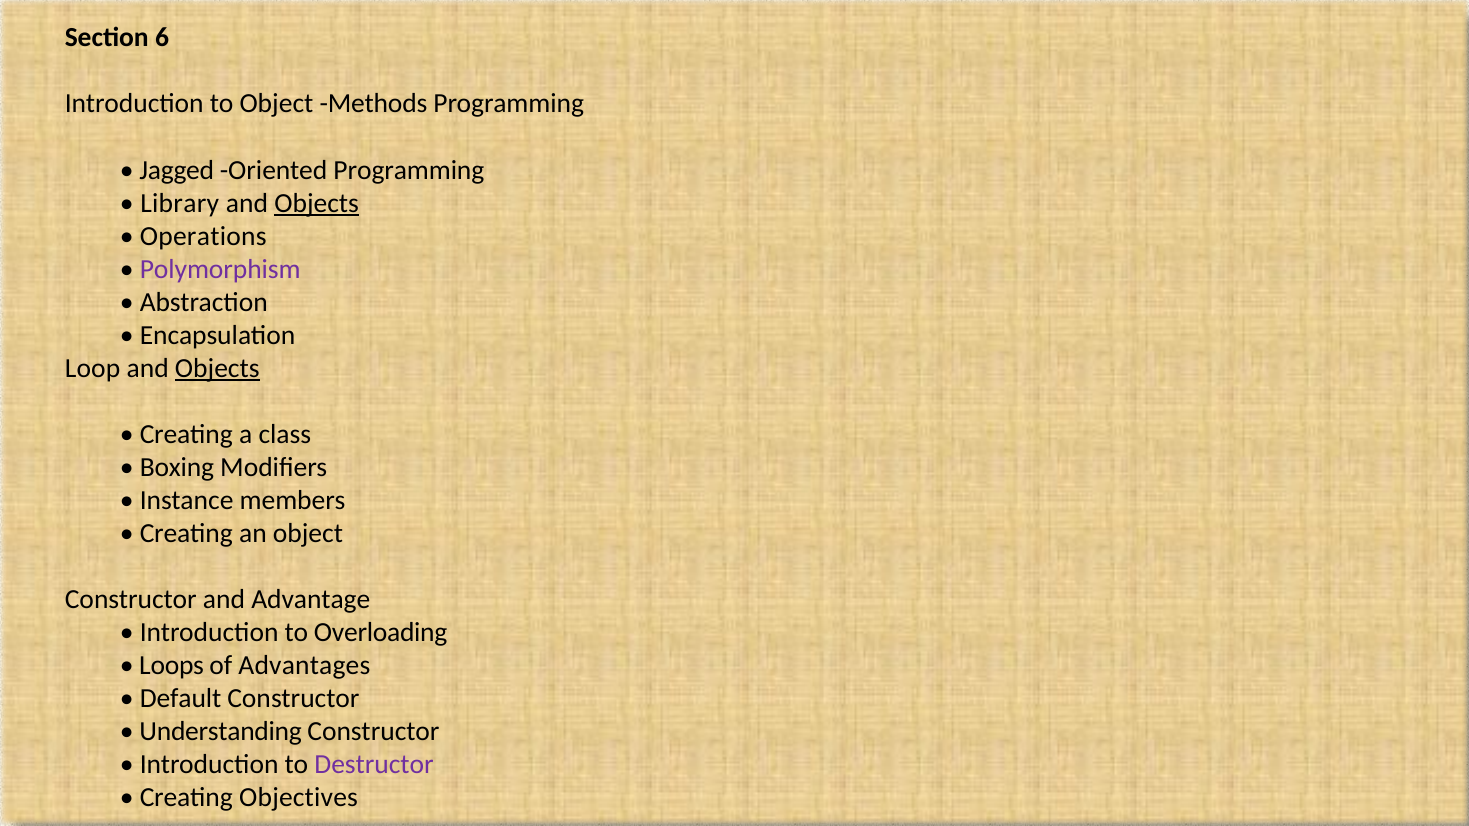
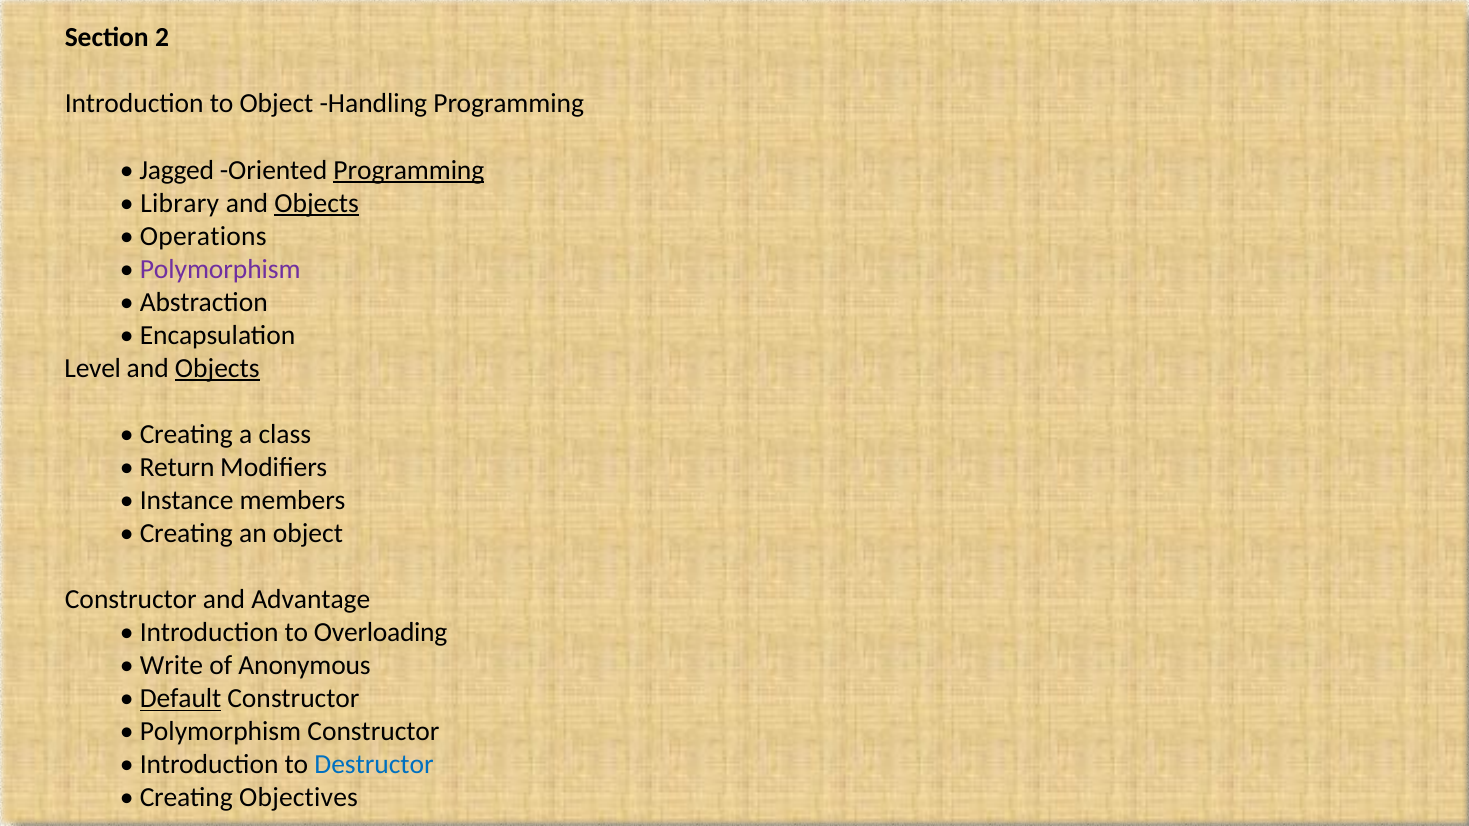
6: 6 -> 2 (162, 38)
Methods: Methods -> Handling (373, 104)
Programming underline: none -> present (409, 170)
Loop: Loop -> Level (93, 368)
Boxing: Boxing -> Return (177, 468)
Loops: Loops -> Write (171, 666)
Advantages: Advantages -> Anonymous (305, 666)
Default underline: none -> present (181, 699)
Understanding: Understanding -> Polymorphism (220, 732)
Destructor colour: purple -> blue (374, 765)
